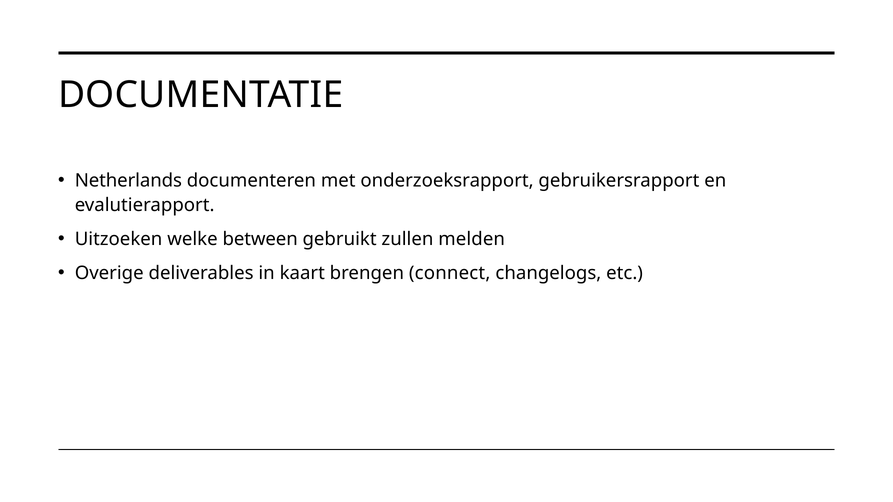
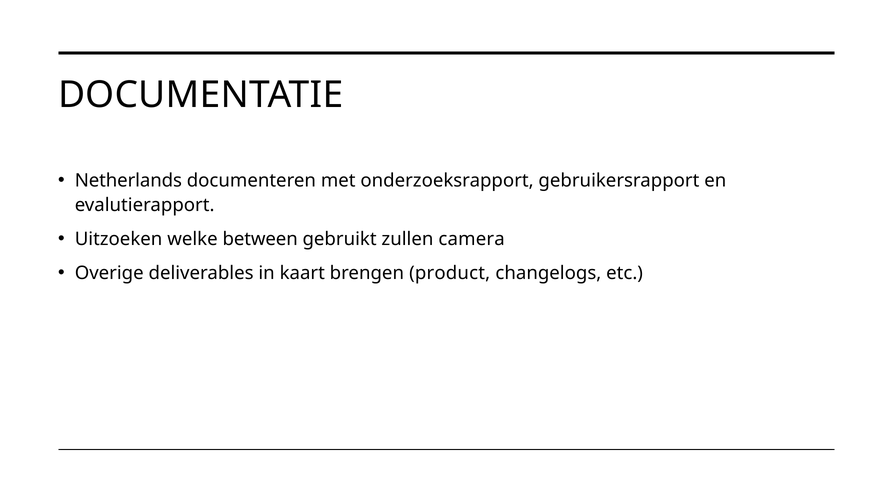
melden: melden -> camera (472, 239)
connect: connect -> product (450, 273)
